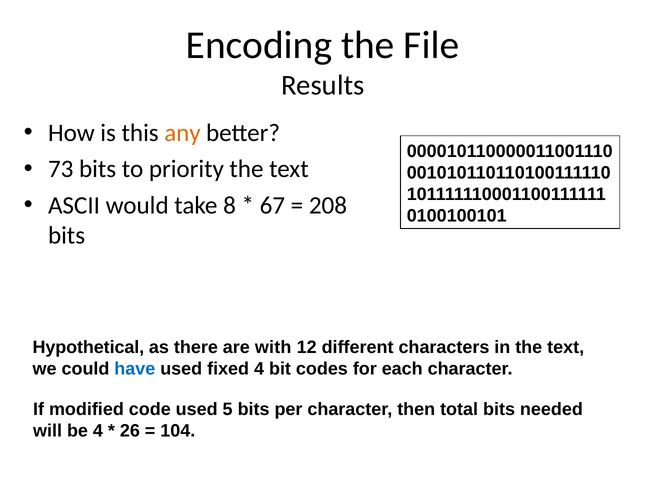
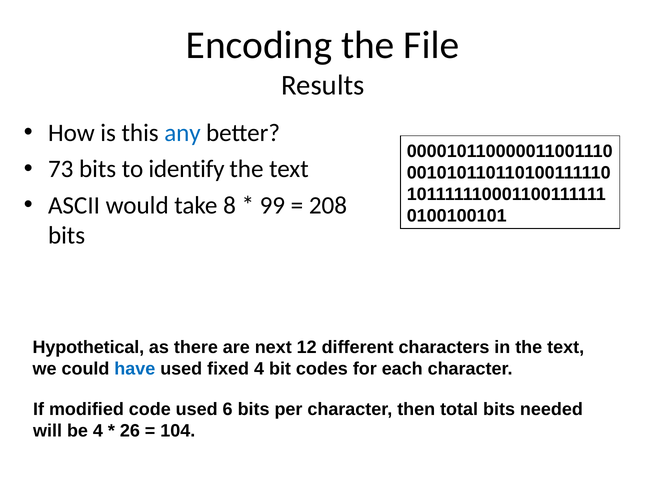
any colour: orange -> blue (182, 133)
priority: priority -> identify (186, 169)
67: 67 -> 99 (272, 206)
with: with -> next (273, 348)
5: 5 -> 6 (228, 410)
